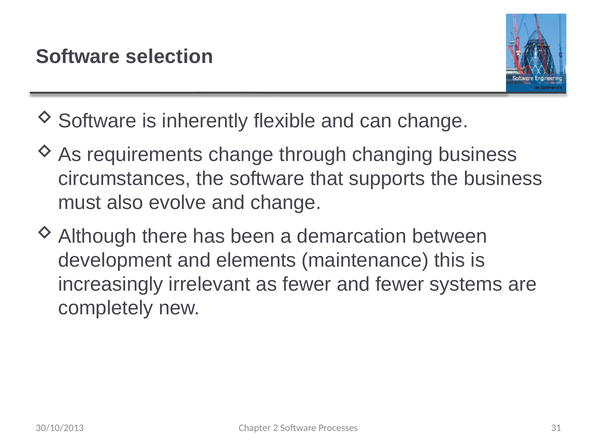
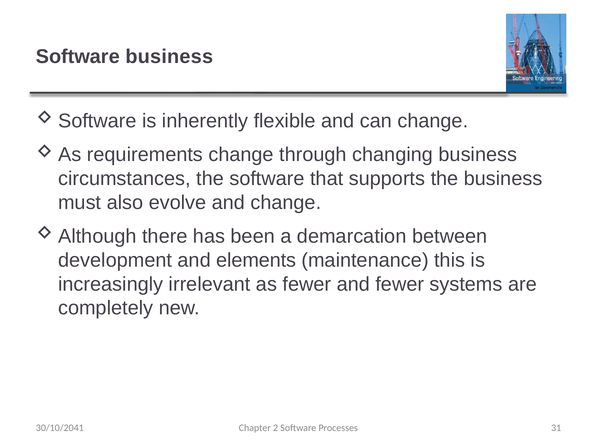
Software selection: selection -> business (169, 57)
30/10/2013: 30/10/2013 -> 30/10/2041 (60, 428)
